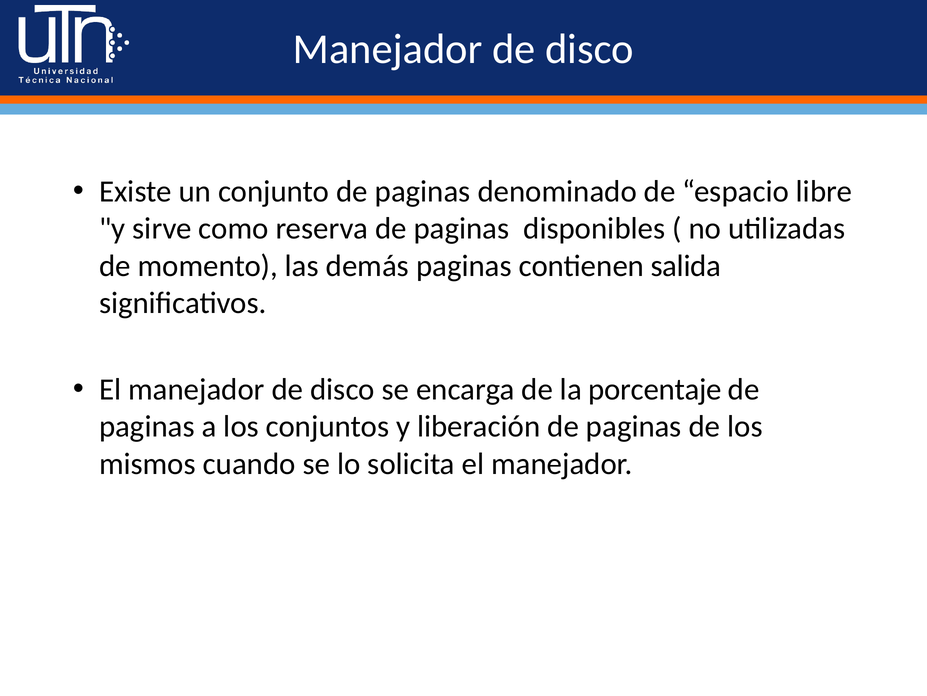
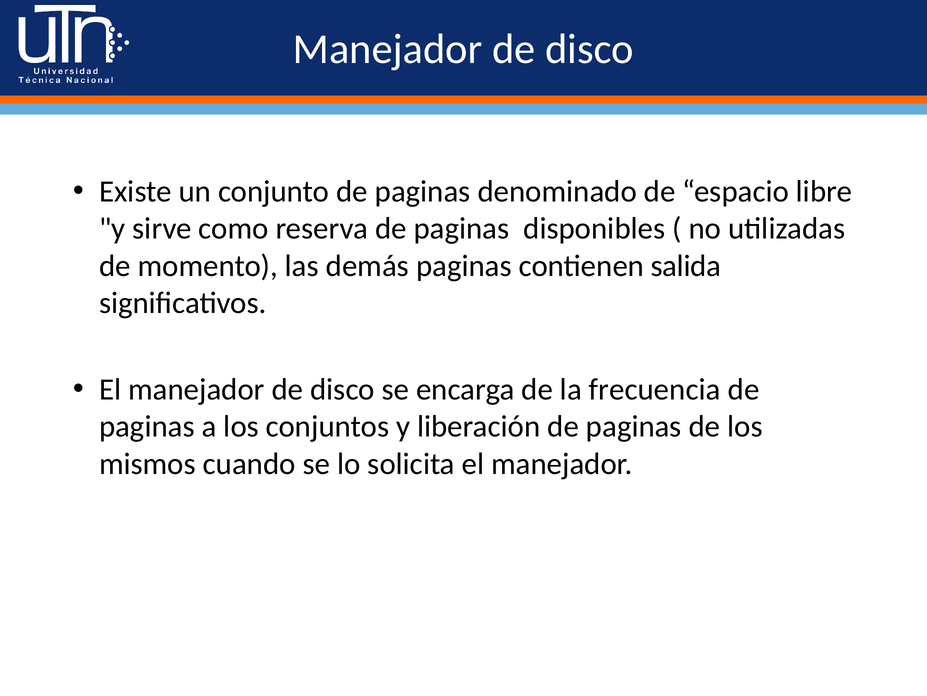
porcentaje: porcentaje -> frecuencia (655, 389)
